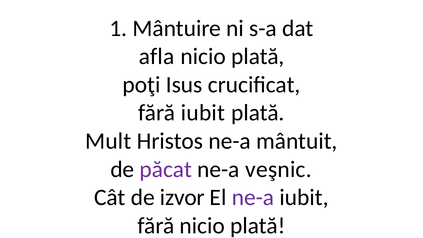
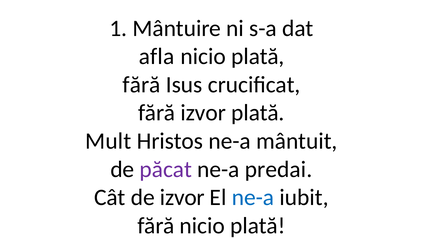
poţi: poţi -> fără (142, 85)
fără iubit: iubit -> izvor (203, 113)
veşnic: veşnic -> predai (279, 169)
ne-a colour: purple -> blue (253, 197)
